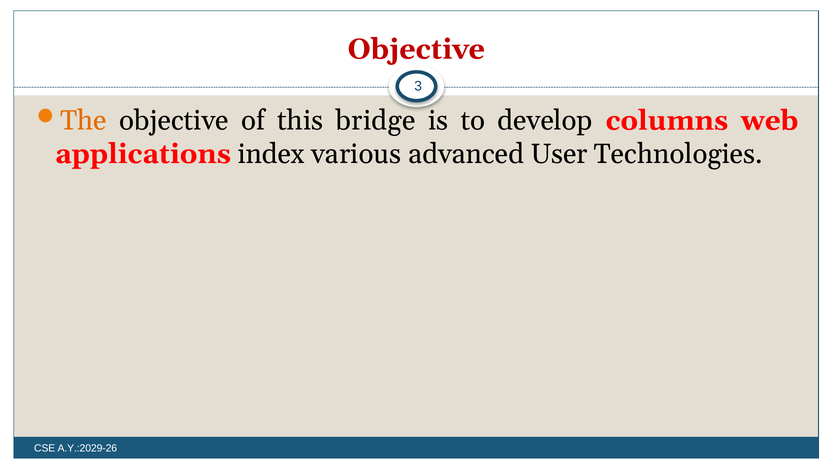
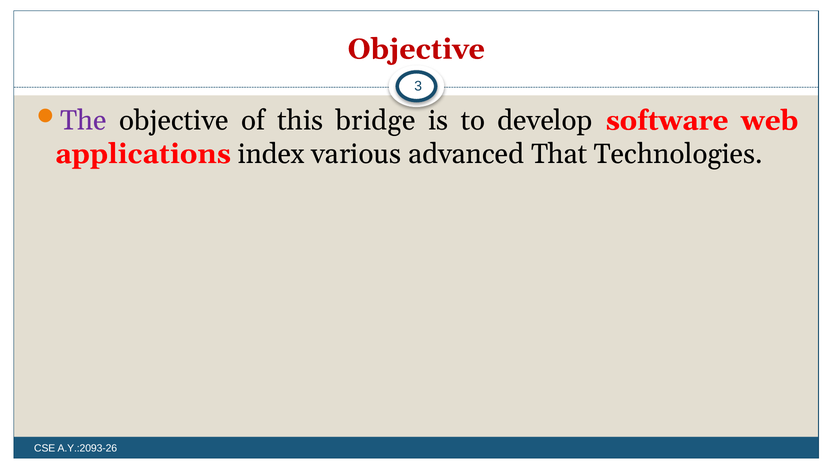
The colour: orange -> purple (83, 120)
columns: columns -> software (667, 120)
User: User -> That (559, 154)
A.Y.:2029-26: A.Y.:2029-26 -> A.Y.:2093-26 (87, 448)
